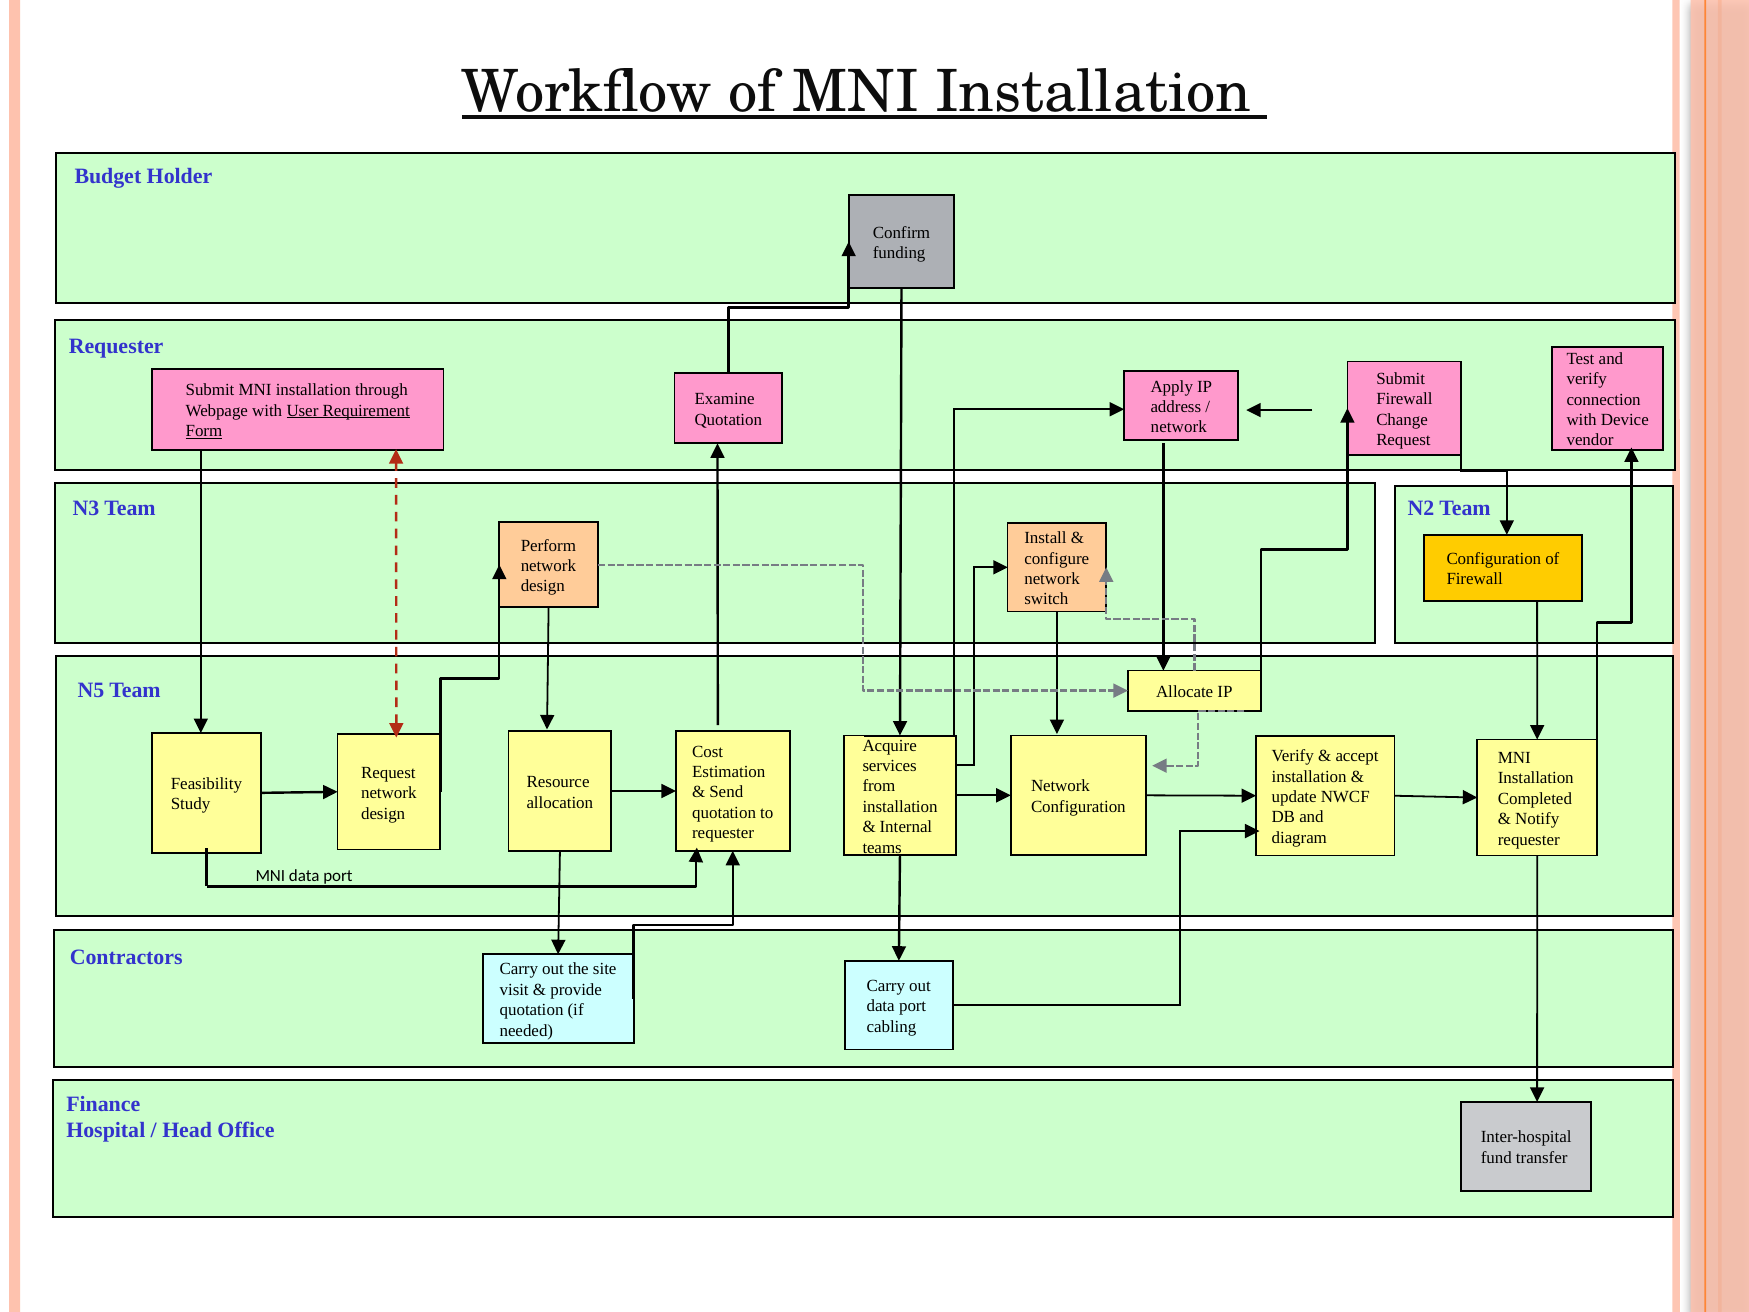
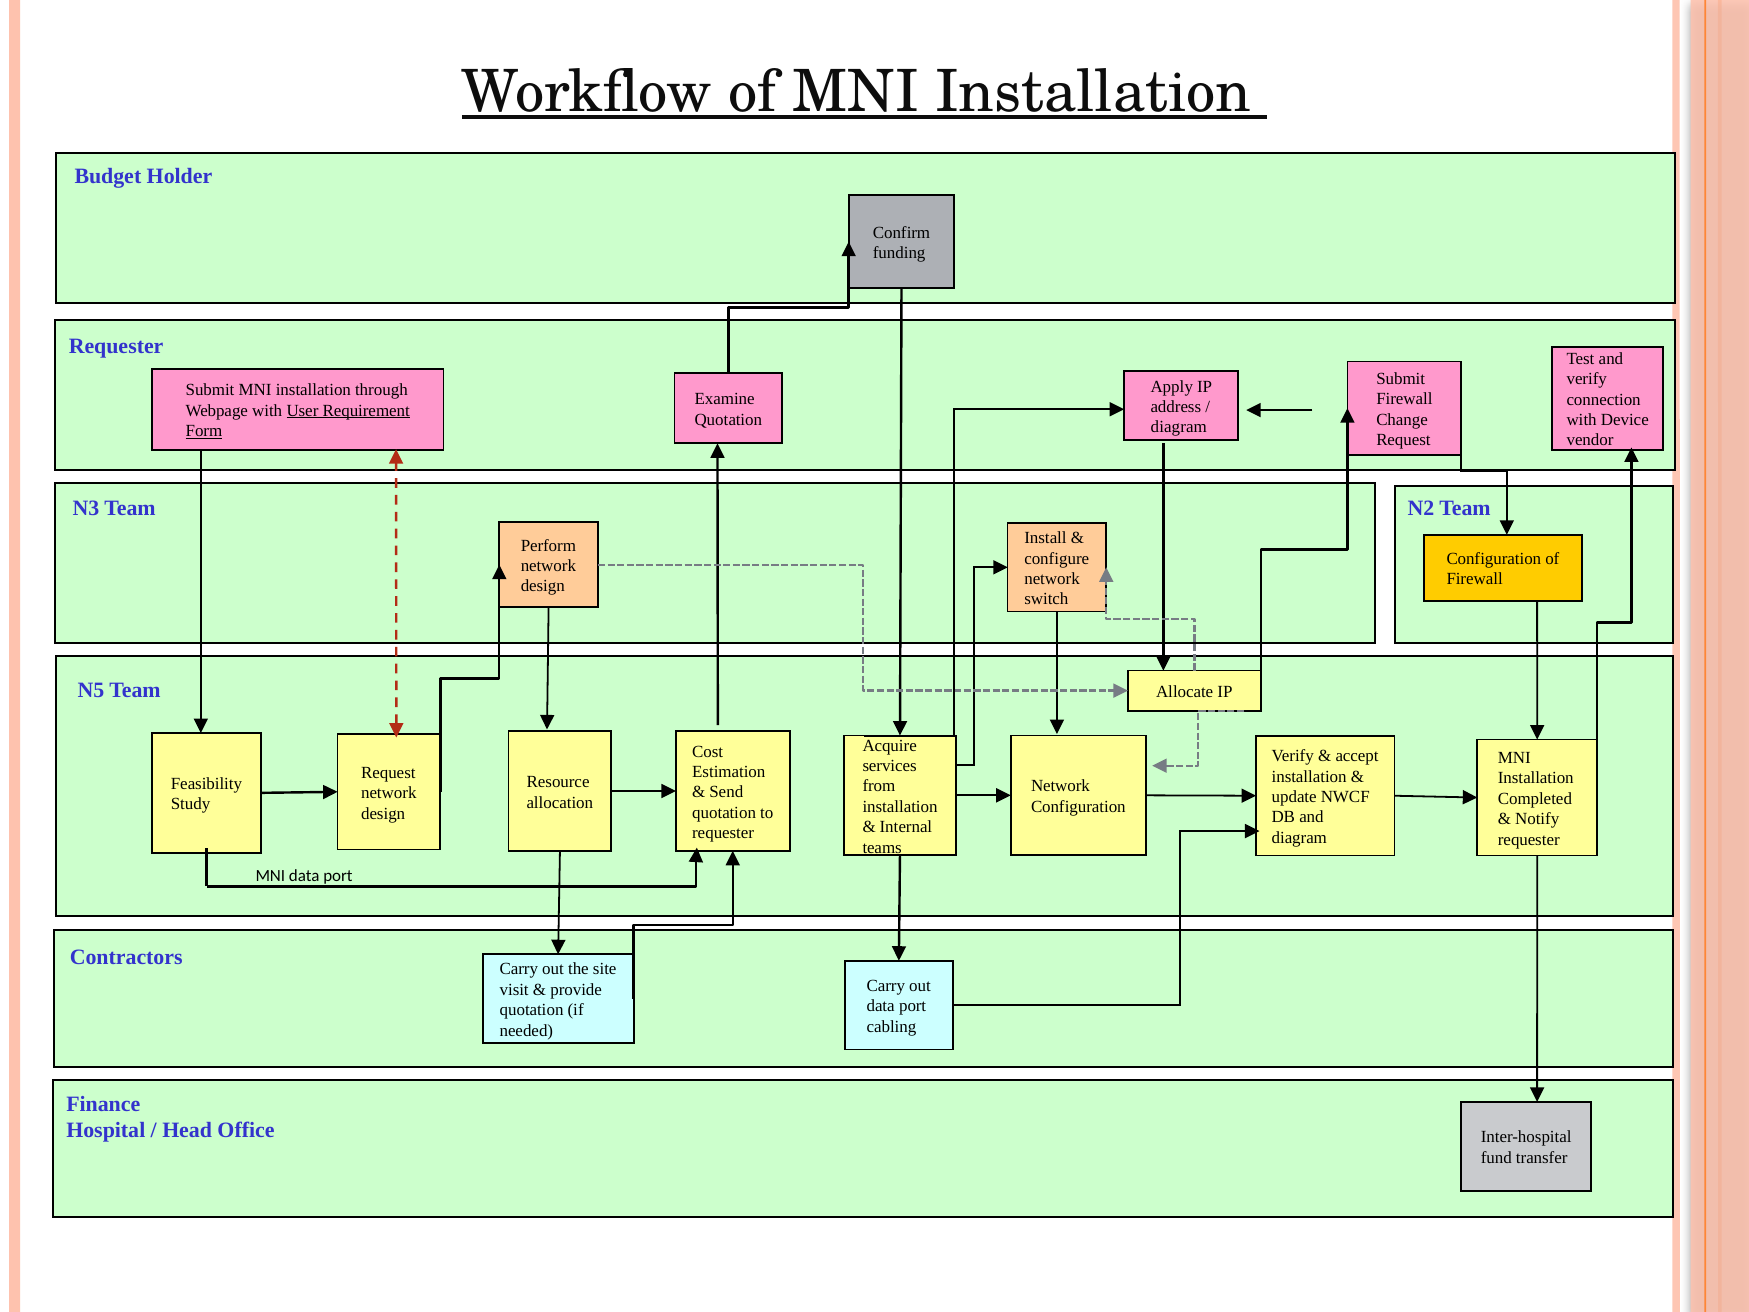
network: network -> diagram (1179, 427)
